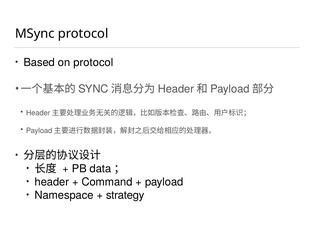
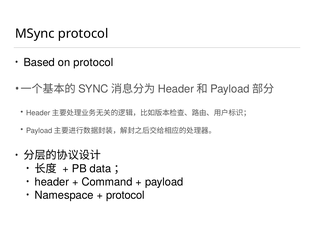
strategy: strategy -> protocol (125, 195)
